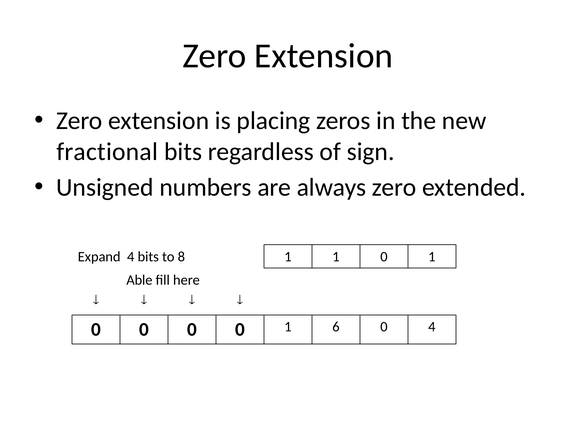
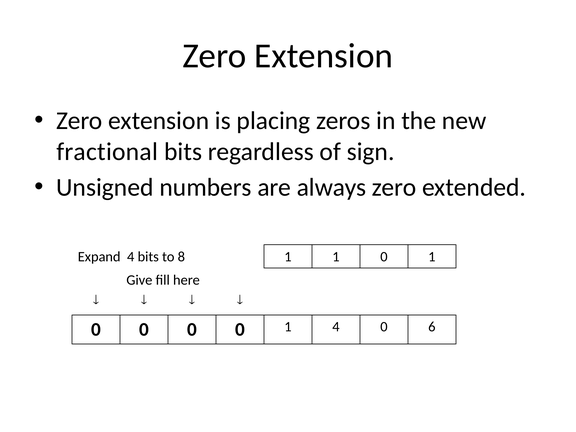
Able: Able -> Give (139, 280)
1 6: 6 -> 4 (336, 327)
0 4: 4 -> 6 (432, 327)
